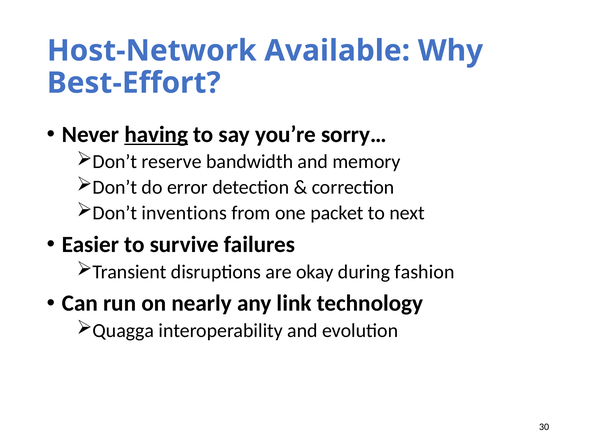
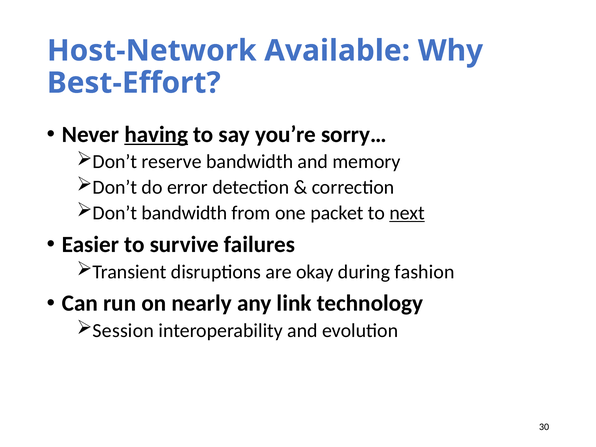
Don’t inventions: inventions -> bandwidth (184, 213)
next underline: none -> present (407, 213)
Quagga: Quagga -> Session (123, 331)
